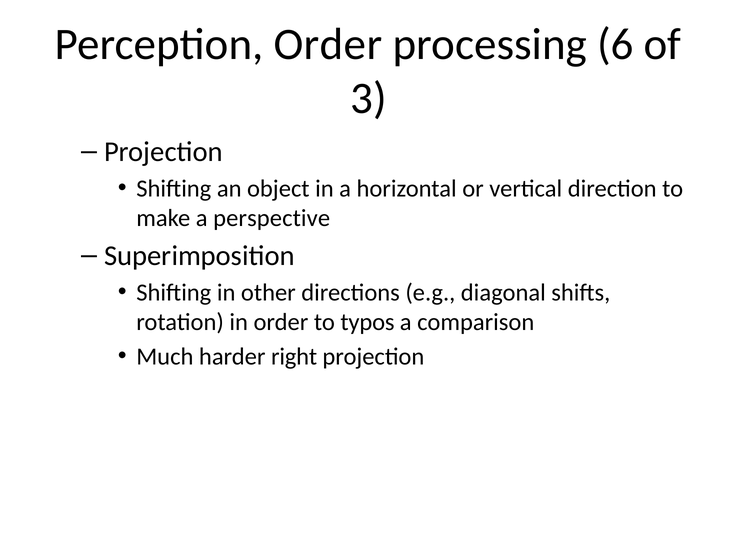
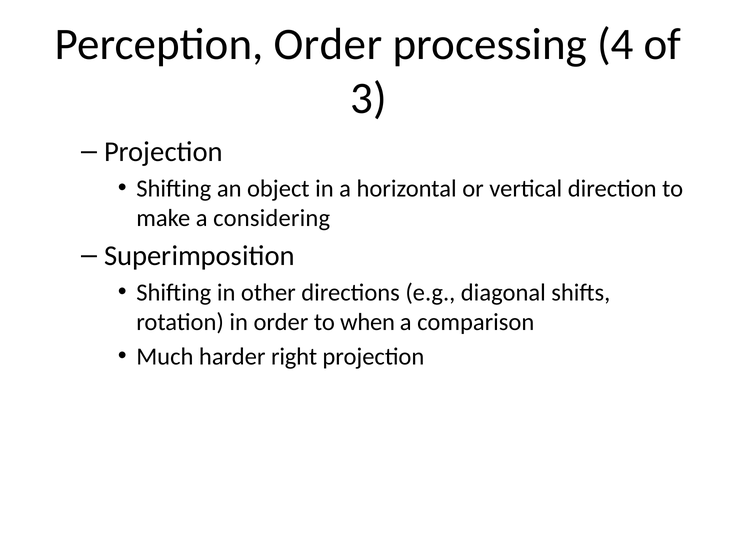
6: 6 -> 4 (615, 44)
perspective: perspective -> considering (272, 218)
typos: typos -> when (368, 322)
